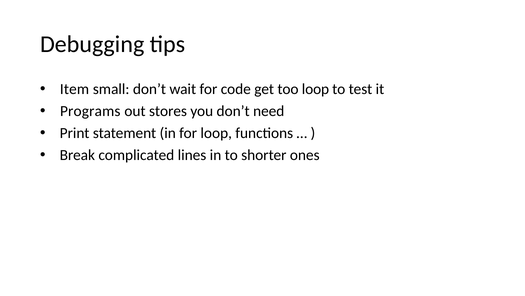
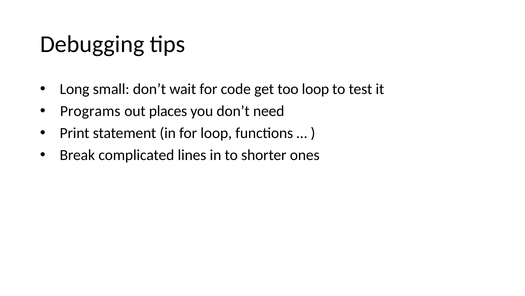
Item: Item -> Long (75, 89)
stores: stores -> places (168, 111)
